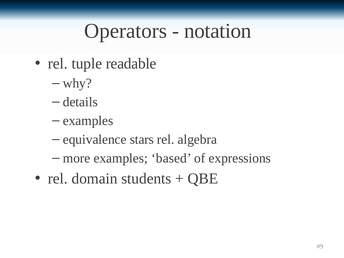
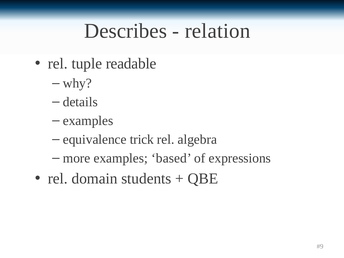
Operators: Operators -> Describes (126, 31)
notation: notation -> relation (218, 31)
stars: stars -> trick (142, 140)
